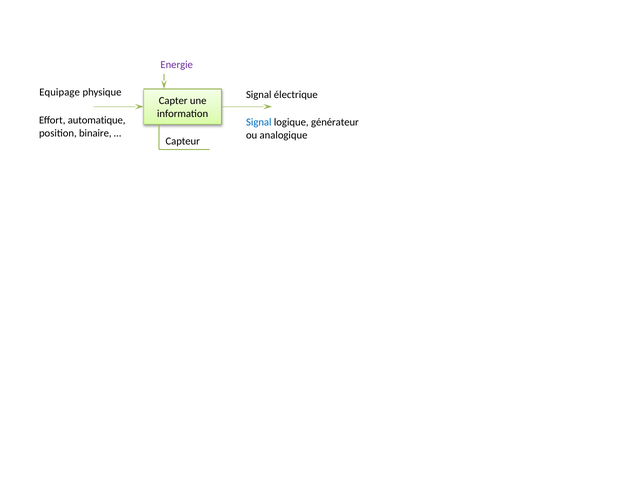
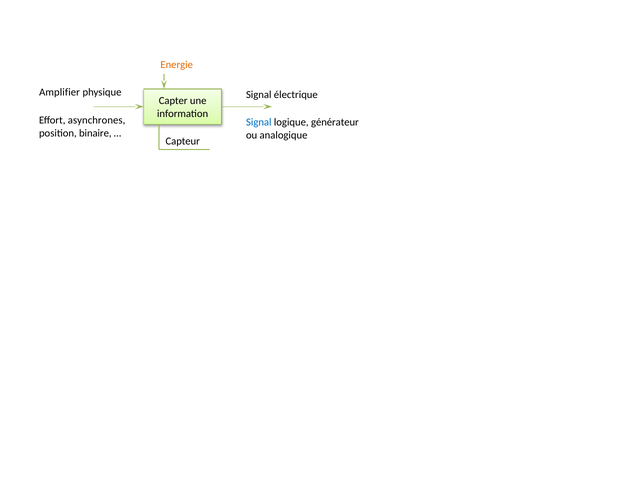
Energie colour: purple -> orange (177, 65)
Equipage: Equipage -> Amplifier (60, 92)
automatique: automatique -> asynchrones (97, 120)
